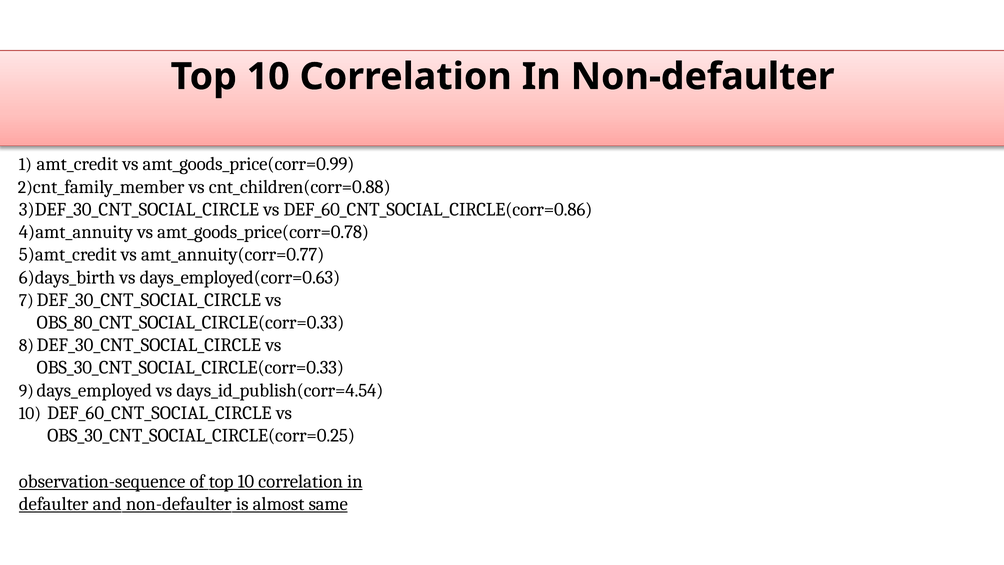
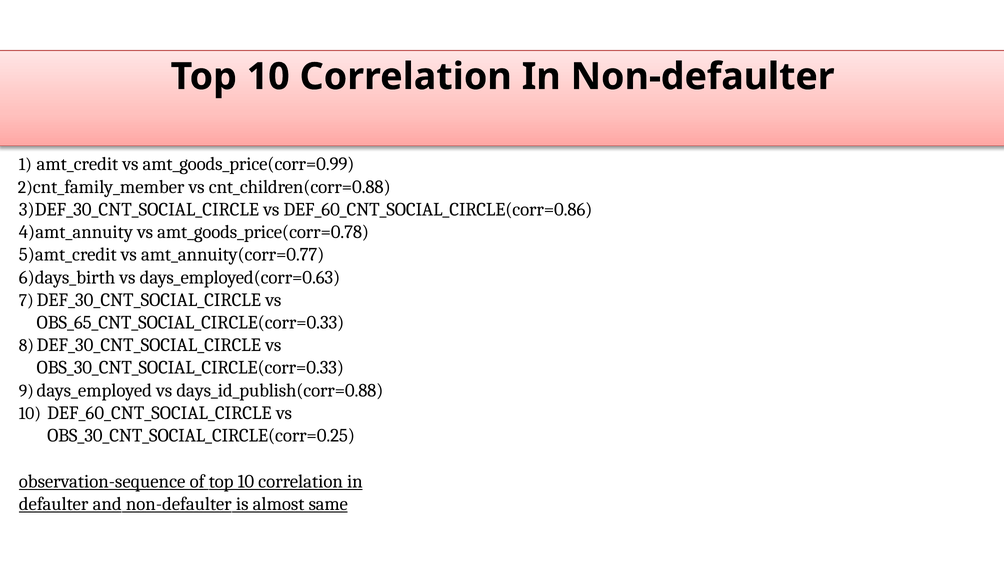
OBS_80_CNT_SOCIAL_CIRCLE(corr=0.33: OBS_80_CNT_SOCIAL_CIRCLE(corr=0.33 -> OBS_65_CNT_SOCIAL_CIRCLE(corr=0.33 (190, 322)
days_id_publish(corr=4.54: days_id_publish(corr=4.54 -> days_id_publish(corr=0.88 (280, 390)
